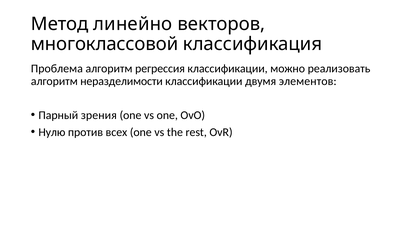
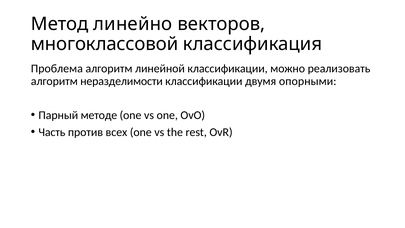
регрессия: регрессия -> линейной (160, 68)
элементов: элементов -> опорными (308, 81)
зрения: зрения -> методе (99, 115)
Нулю: Нулю -> Часть (52, 132)
